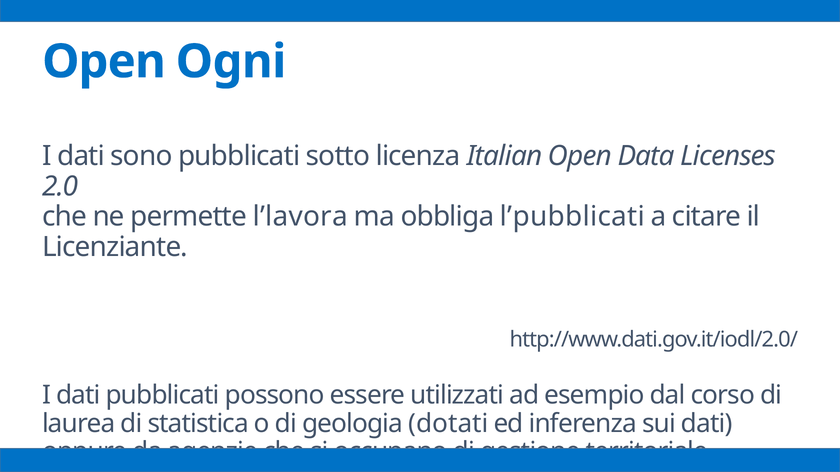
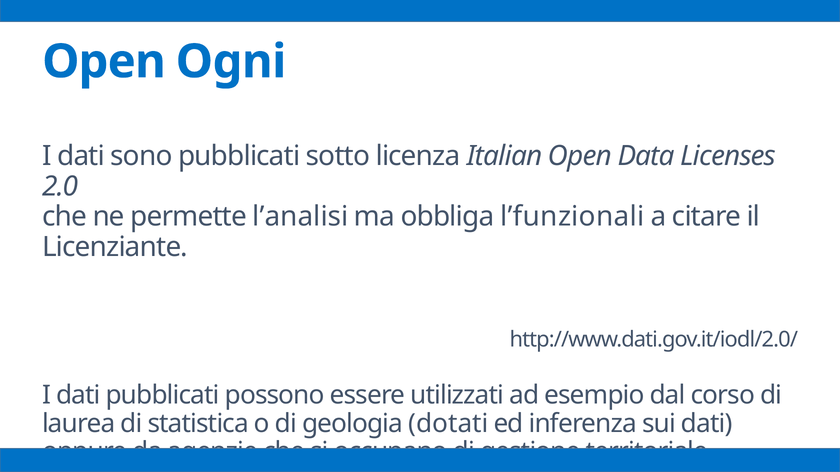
l’lavora: l’lavora -> l’analisi (300, 217)
l’pubblicati: l’pubblicati -> l’funzionali (572, 217)
